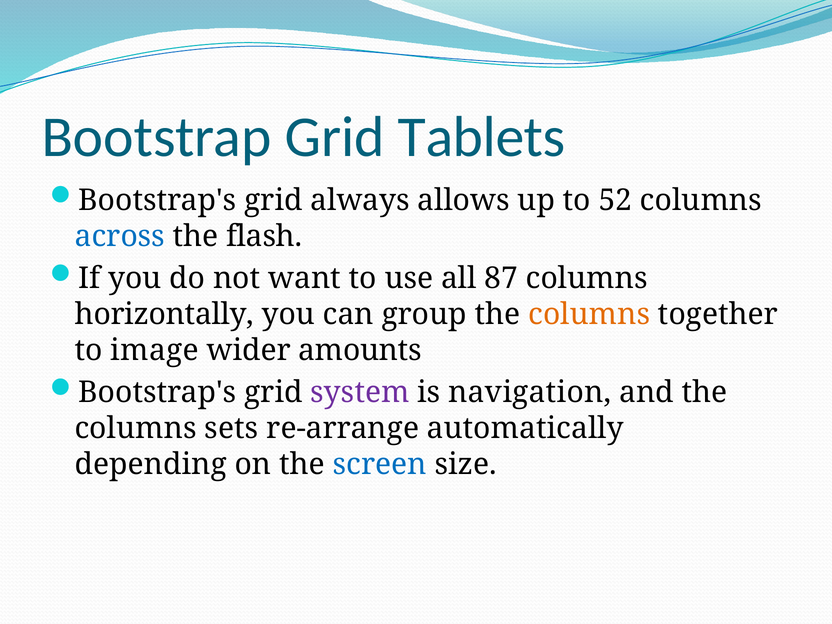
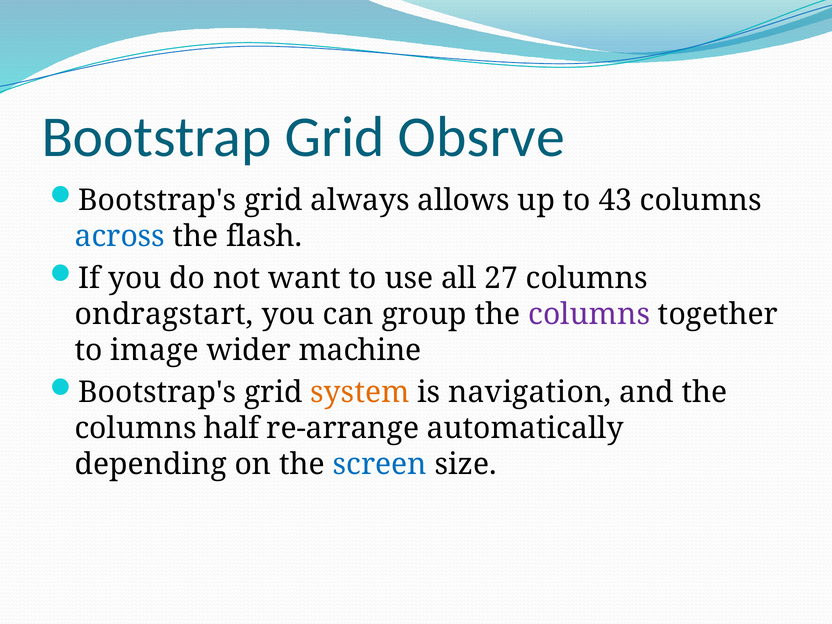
Tablets: Tablets -> Obsrve (481, 137)
52: 52 -> 43 (615, 200)
87: 87 -> 27 (501, 278)
horizontally: horizontally -> ondragstart (164, 314)
columns colour: orange -> purple (589, 314)
amounts: amounts -> machine (360, 350)
system colour: purple -> orange (360, 392)
sets: sets -> half (232, 428)
